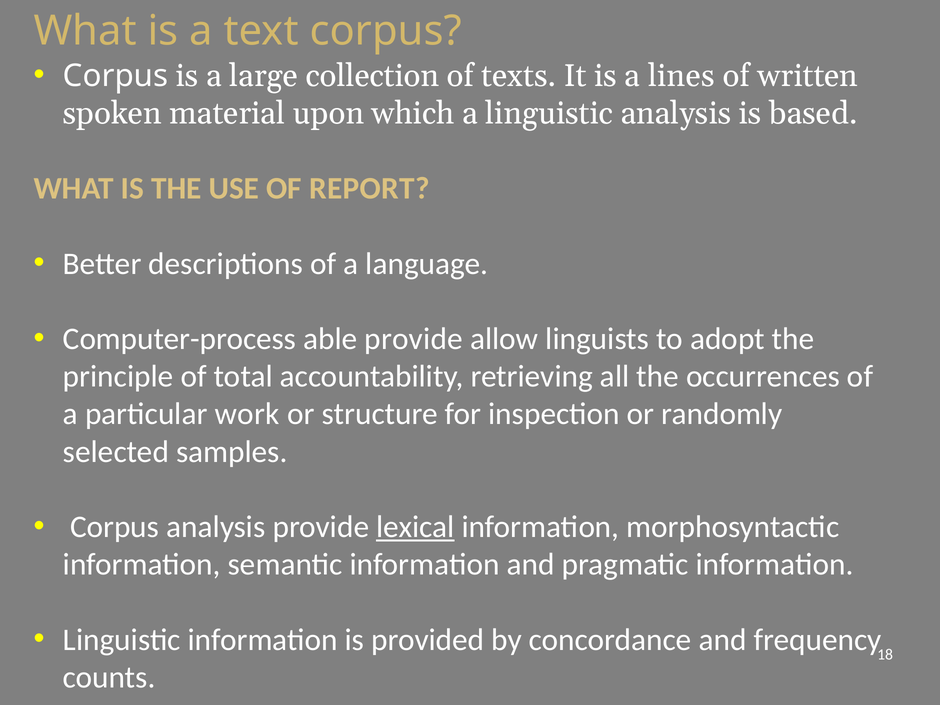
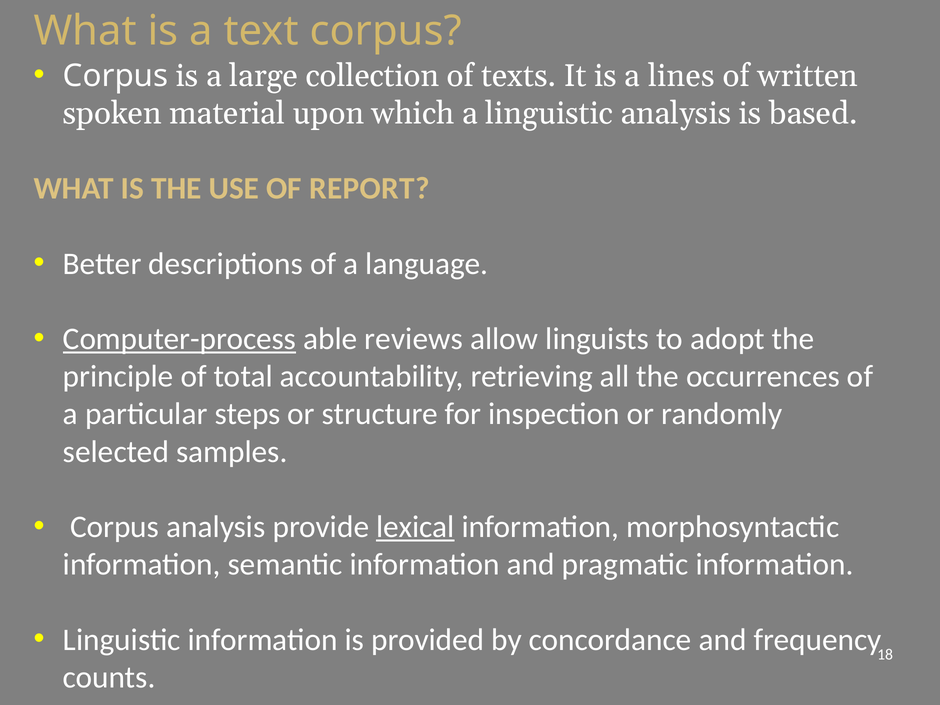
Computer-process underline: none -> present (180, 339)
able provide: provide -> reviews (414, 339)
work: work -> steps (248, 414)
